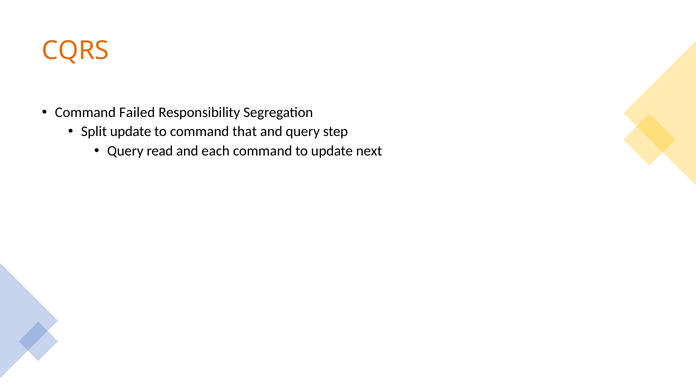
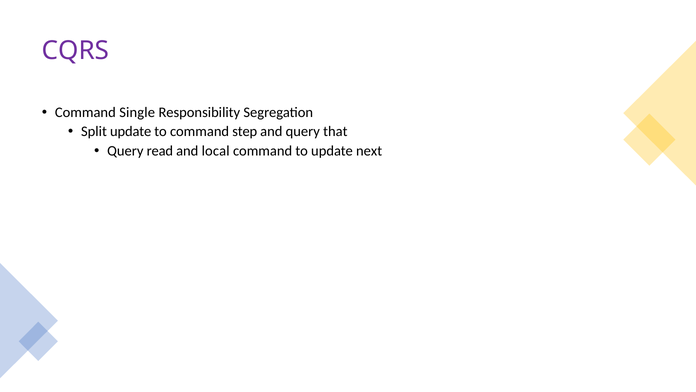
CQRS colour: orange -> purple (75, 51)
Failed: Failed -> Single (137, 112)
that: that -> step (245, 131)
step: step -> that (335, 131)
each: each -> local (216, 151)
